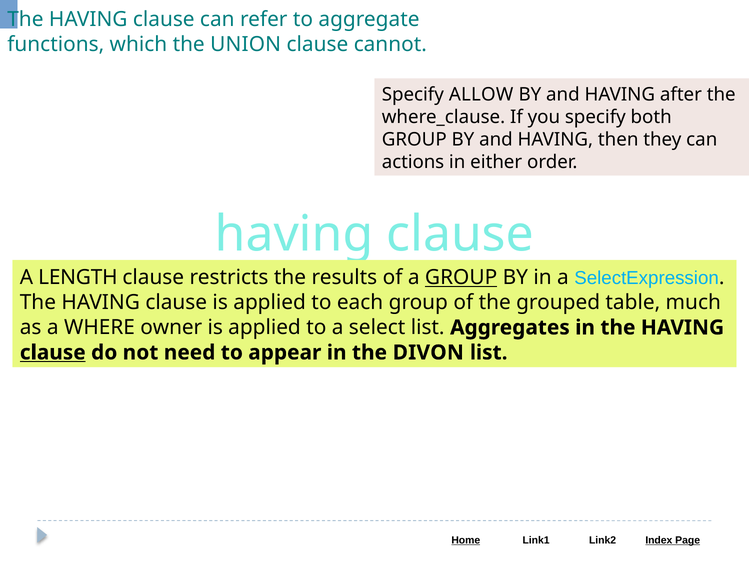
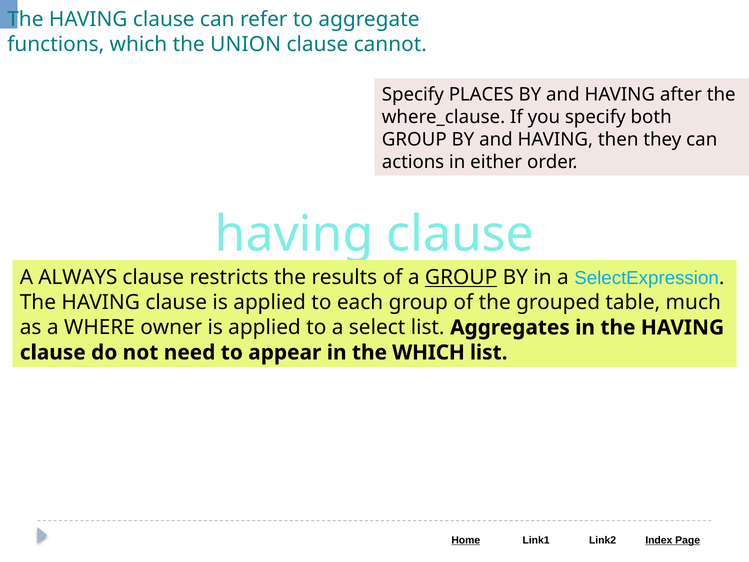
ALLOW: ALLOW -> PLACES (481, 95)
LENGTH: LENGTH -> ALWAYS (78, 277)
clause underline: present -> none (53, 352)
the DIVON: DIVON -> WHICH (428, 352)
